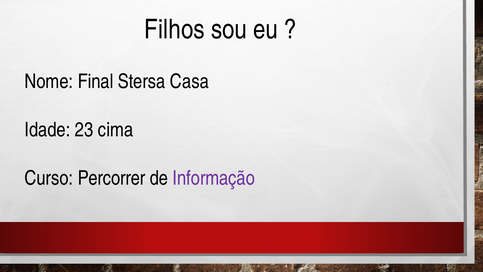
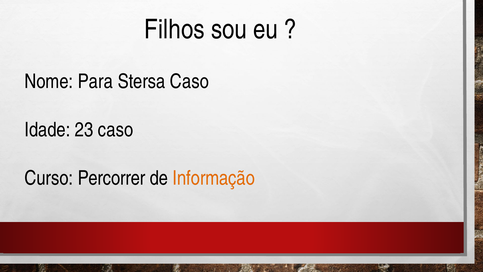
Final: Final -> Para (95, 81)
Stersa Casa: Casa -> Caso (190, 81)
23 cima: cima -> caso (116, 130)
Informação colour: purple -> orange (214, 178)
